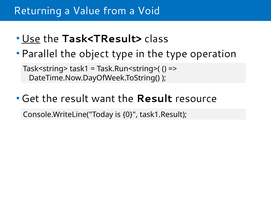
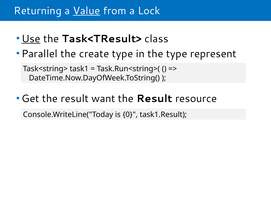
Value underline: none -> present (87, 11)
Void: Void -> Lock (149, 11)
object: object -> create (94, 54)
operation: operation -> represent (213, 54)
